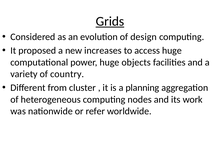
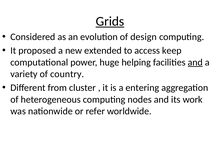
increases: increases -> extended (103, 51)
access huge: huge -> keep (172, 51)
objects: objects -> helping (136, 62)
and underline: none -> present (195, 62)
planning: planning -> entering (142, 88)
